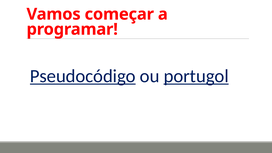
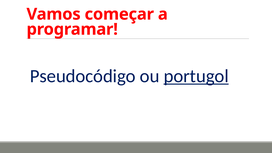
Pseudocódigo underline: present -> none (83, 76)
